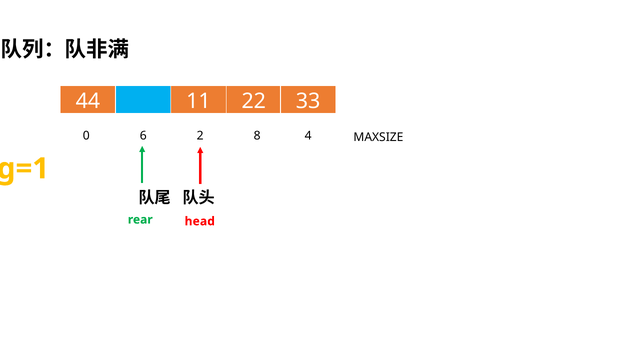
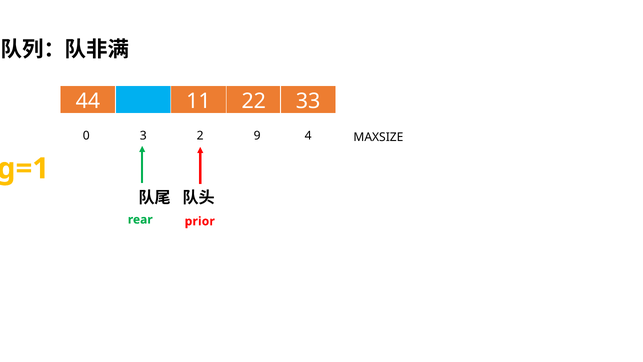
6: 6 -> 3 (143, 136)
8: 8 -> 9 (257, 136)
head: head -> prior (200, 221)
